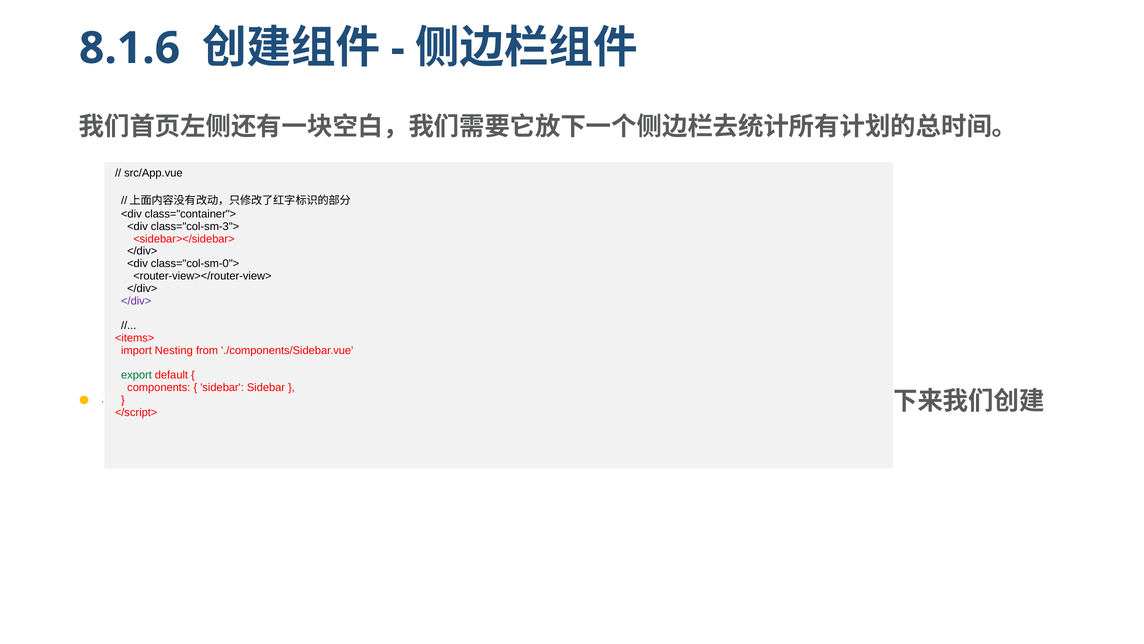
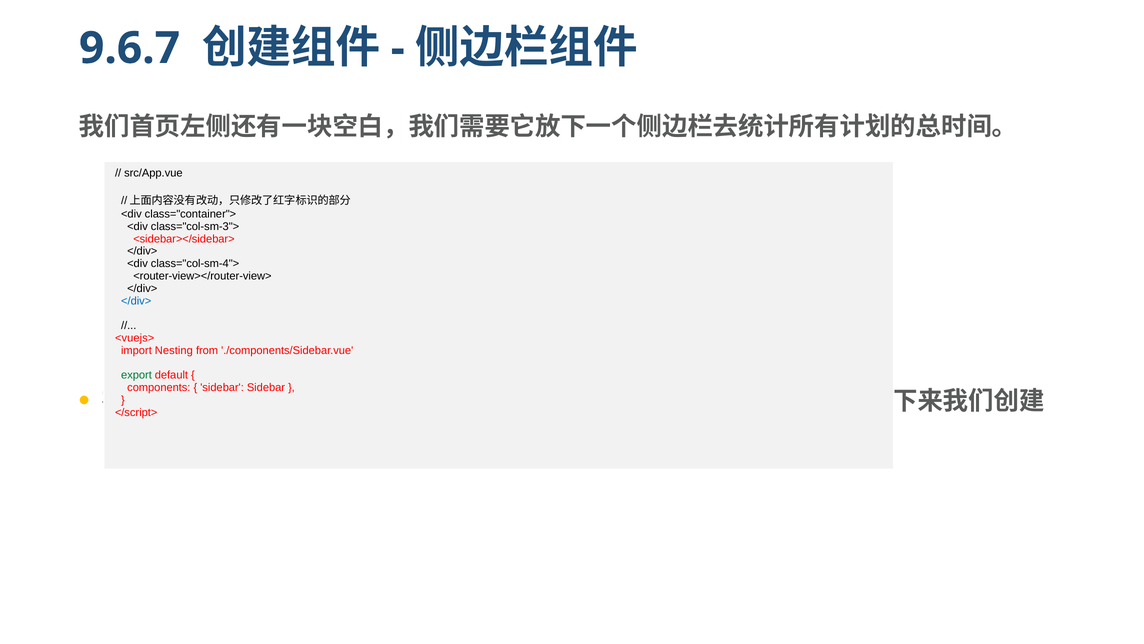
8.1.6: 8.1.6 -> 9.6.7 (130, 48)
class="col-sm-0">: class="col-sm-0"> -> class="col-sm-4"> (195, 264)
</div> colour: purple -> blue (136, 301)
<items>: <items> -> <vuejs> (135, 338)
